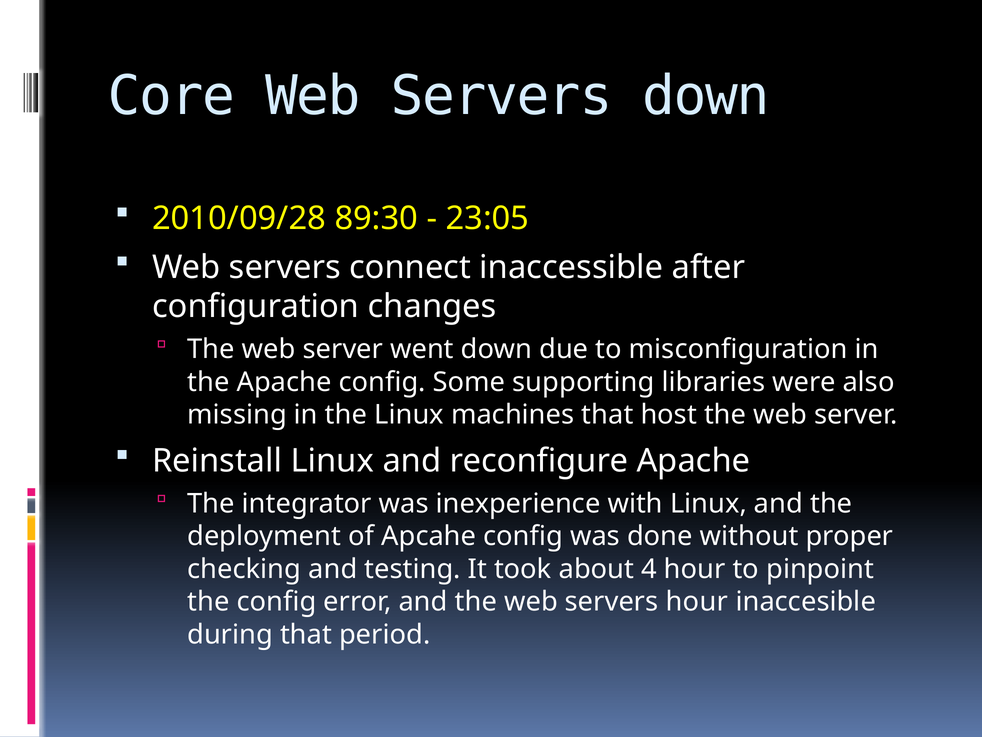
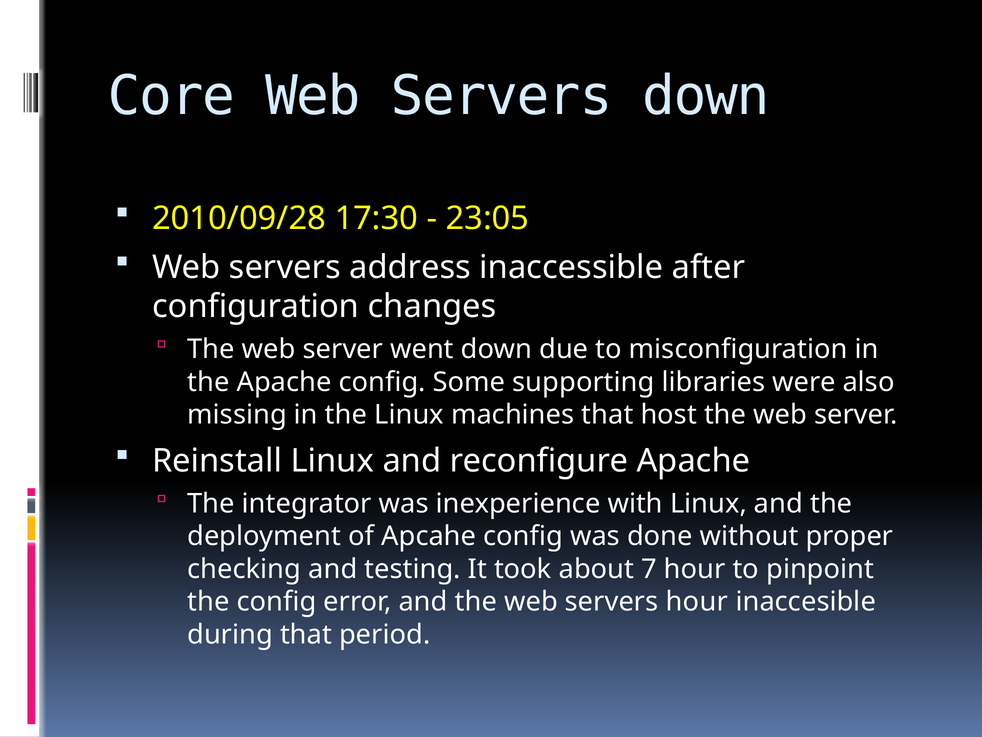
89:30: 89:30 -> 17:30 (376, 218)
connect: connect -> address (410, 267)
4: 4 -> 7 (649, 569)
